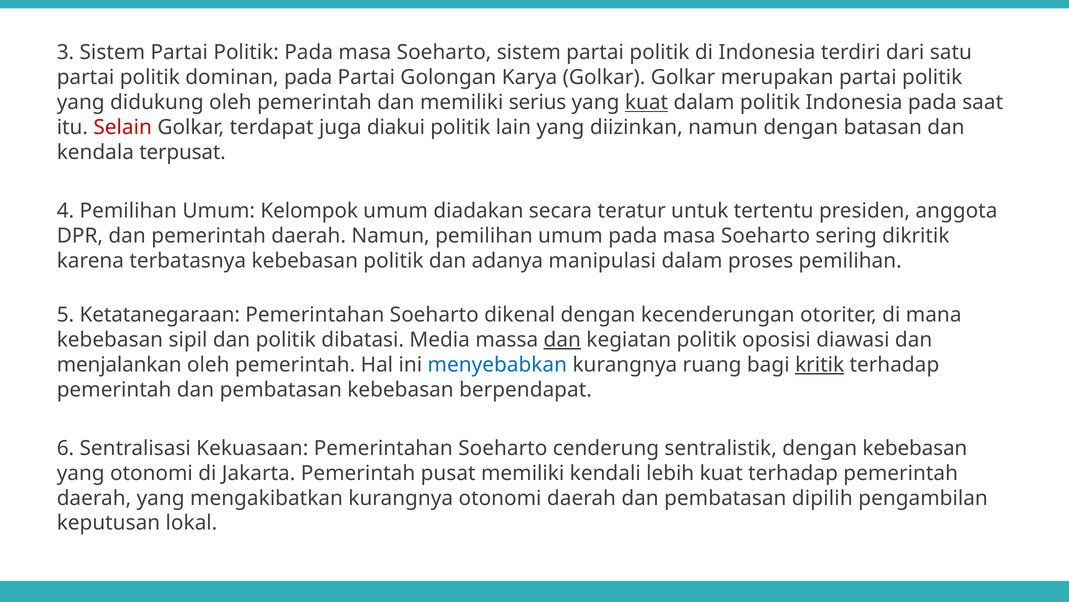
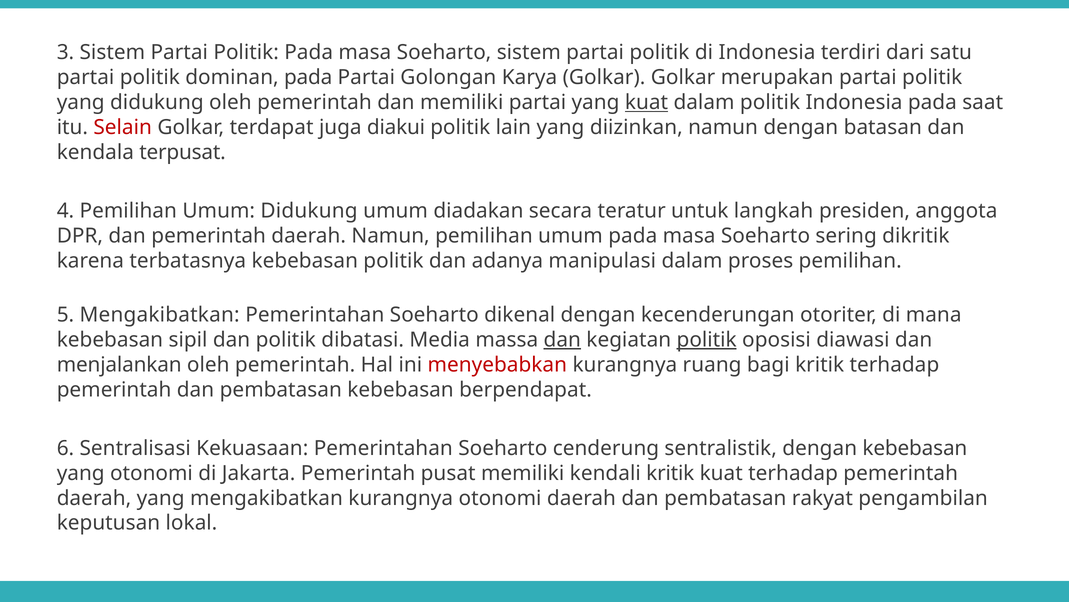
memiliki serius: serius -> partai (537, 102)
Umum Kelompok: Kelompok -> Didukung (309, 211)
tertentu: tertentu -> langkah (774, 211)
5 Ketatanegaraan: Ketatanegaraan -> Mengakibatkan (160, 315)
politik underline: none -> present (707, 340)
menyebabkan colour: blue -> red (497, 364)
kritik underline: present -> none (820, 364)
kendali lebih: lebih -> kritik (670, 473)
dipilih: dipilih -> rakyat (822, 498)
